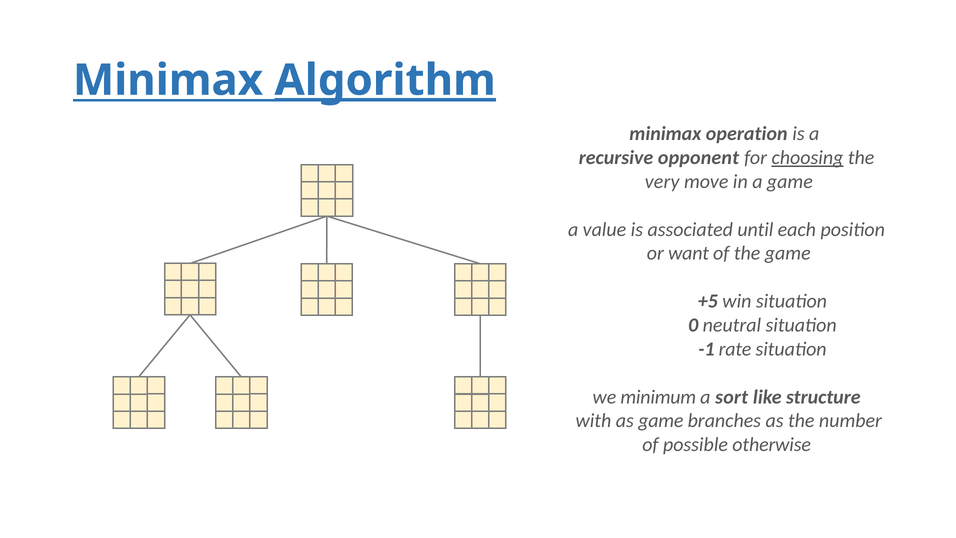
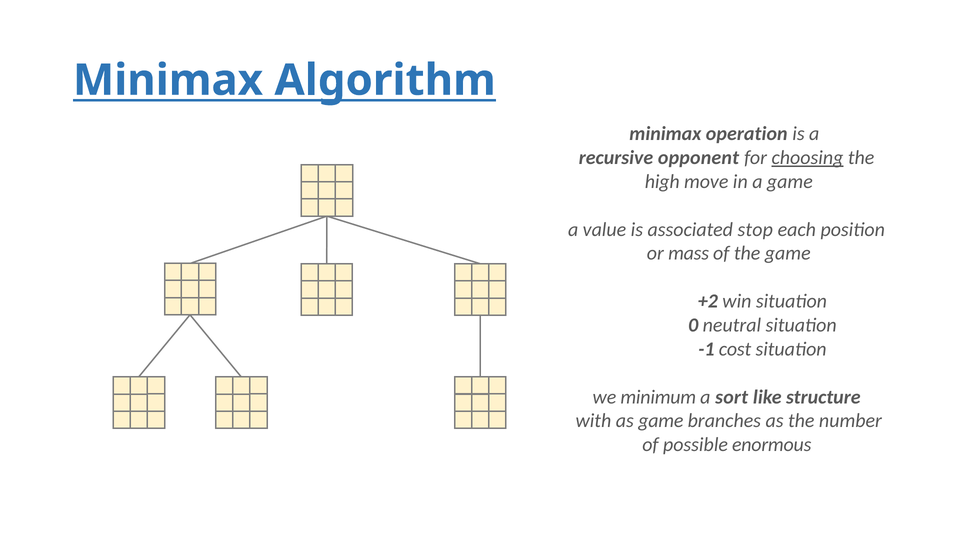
Algorithm underline: present -> none (385, 80)
very: very -> high (662, 182)
until: until -> stop (755, 229)
want: want -> mass (689, 253)
+5: +5 -> +2 (708, 301)
rate: rate -> cost (735, 349)
otherwise: otherwise -> enormous (772, 445)
